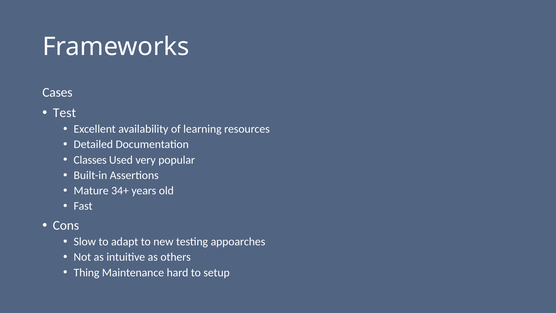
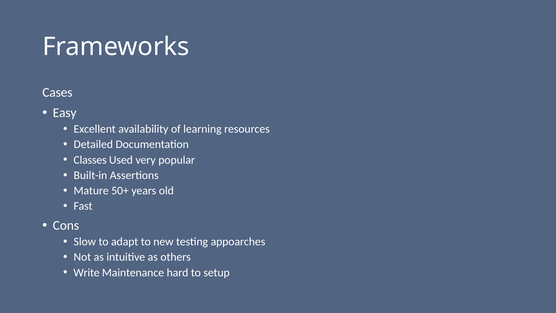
Test: Test -> Easy (65, 113)
34+: 34+ -> 50+ (120, 191)
Thing: Thing -> Write (87, 272)
